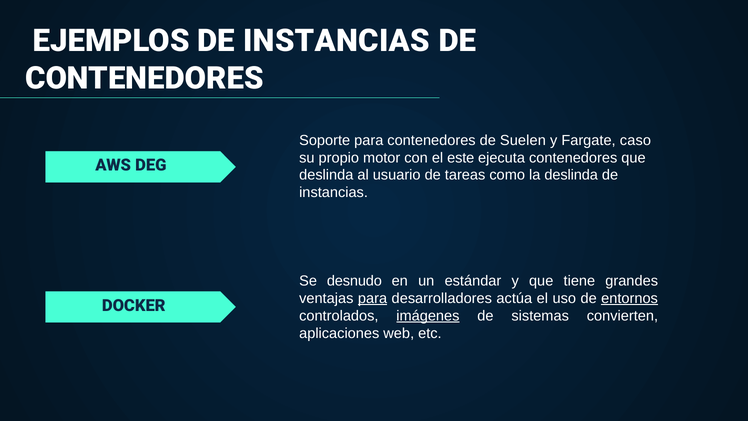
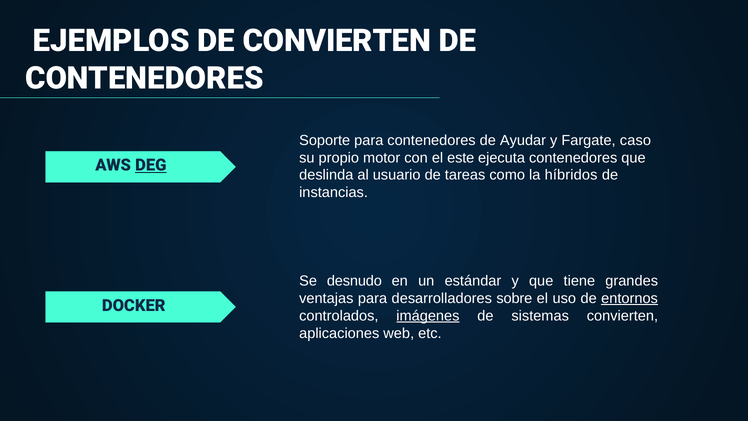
EJEMPLOS DE INSTANCIAS: INSTANCIAS -> CONVIERTEN (337, 41)
Suelen: Suelen -> Ayudar (523, 140)
DEG underline: none -> present (151, 165)
la deslinda: deslinda -> híbridos (571, 175)
para underline: present -> none (373, 298)
actúa: actúa -> sobre (514, 298)
